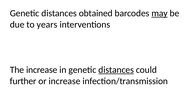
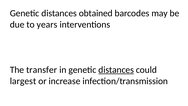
may underline: present -> none (160, 13)
The increase: increase -> transfer (42, 70)
further: further -> largest (23, 81)
